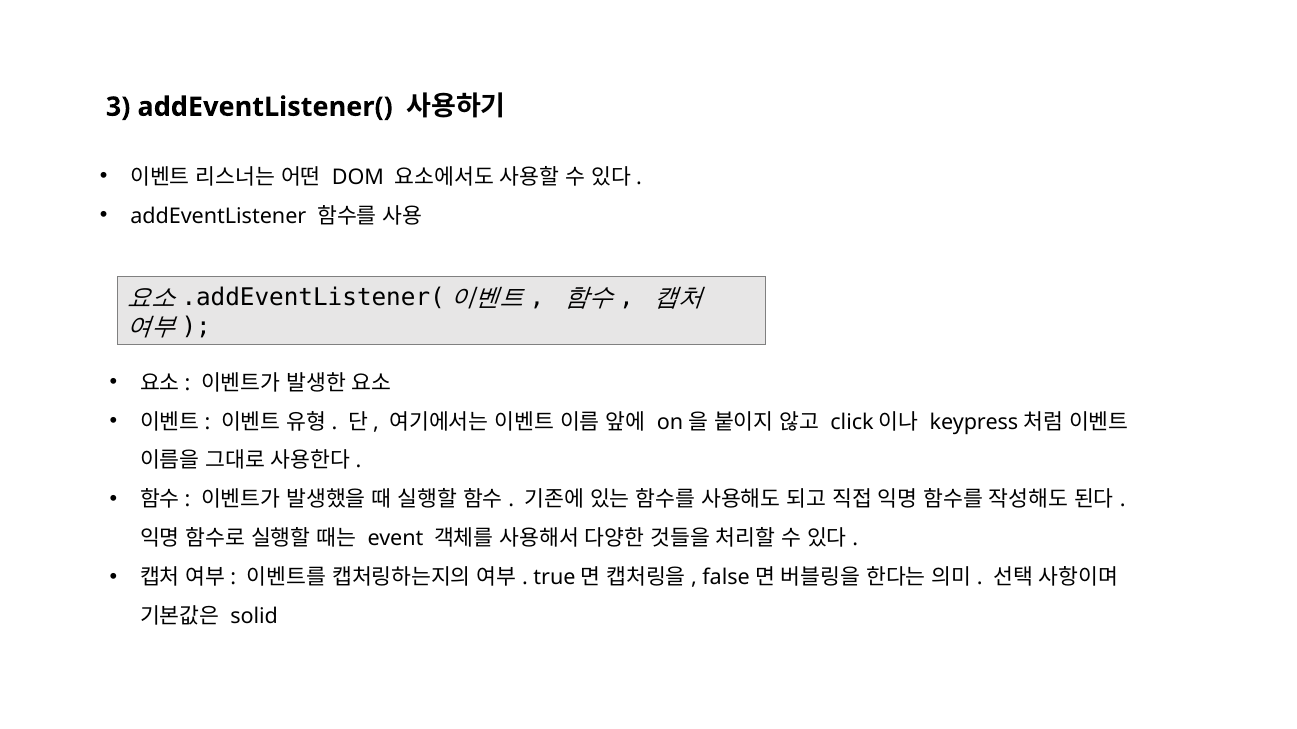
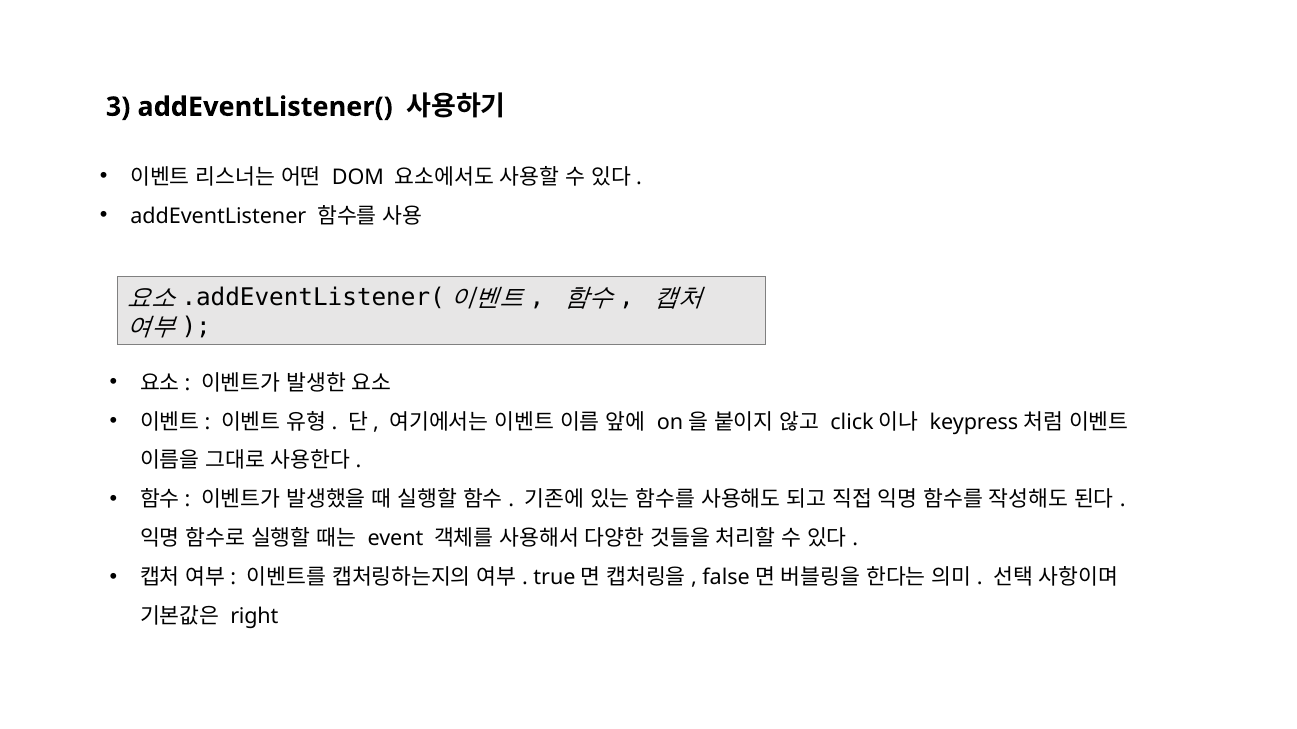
solid: solid -> right (254, 617)
